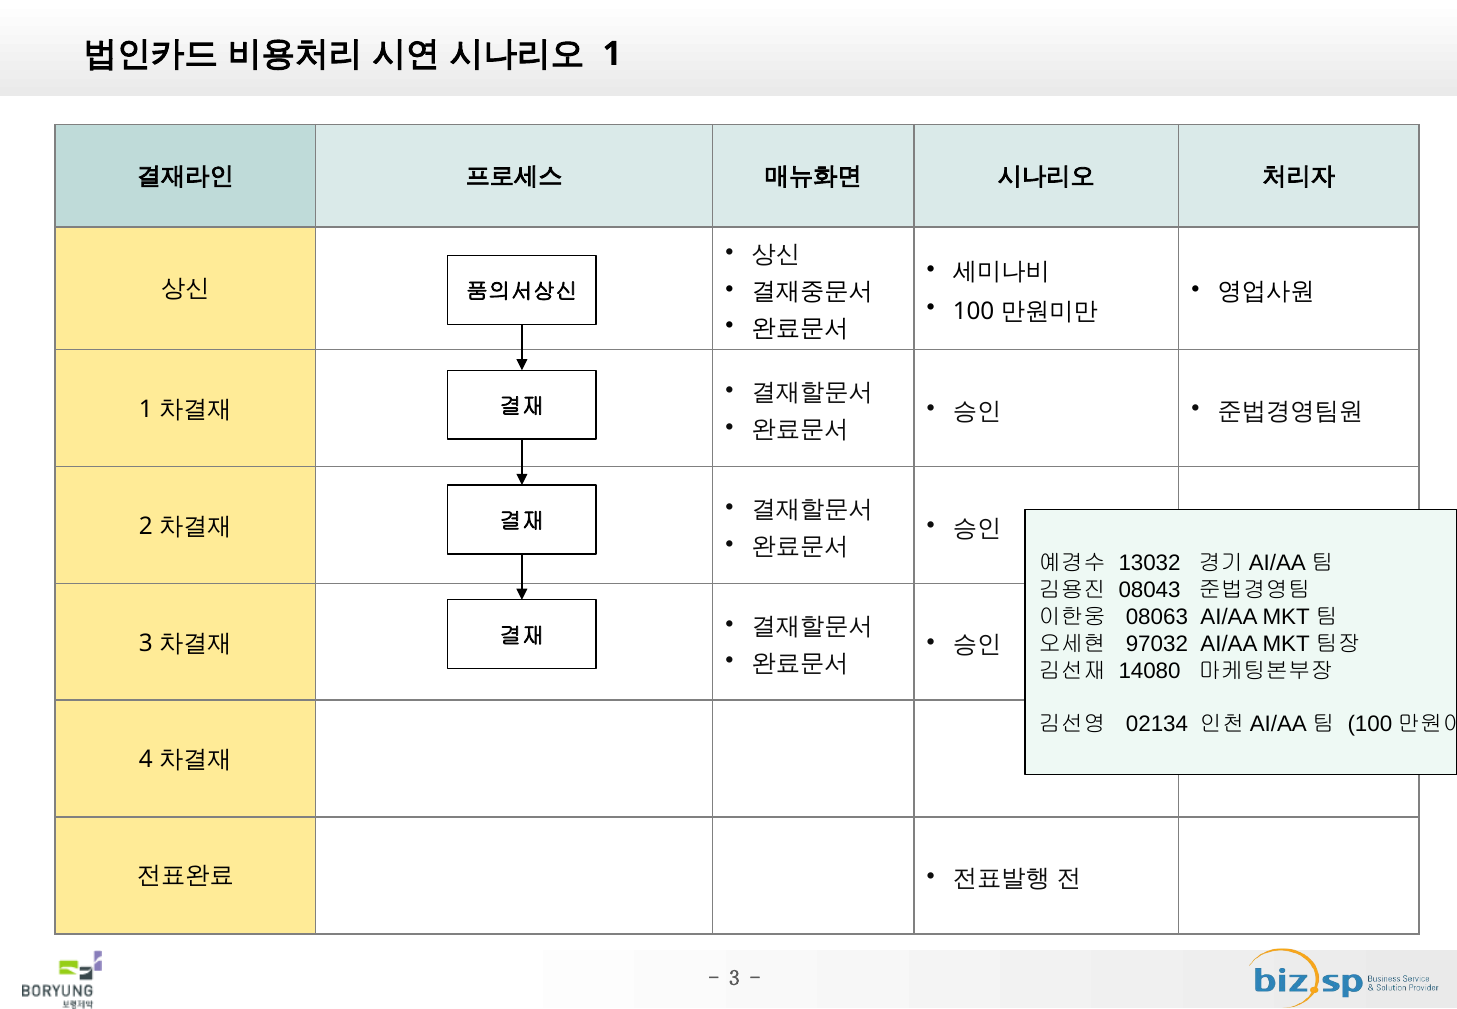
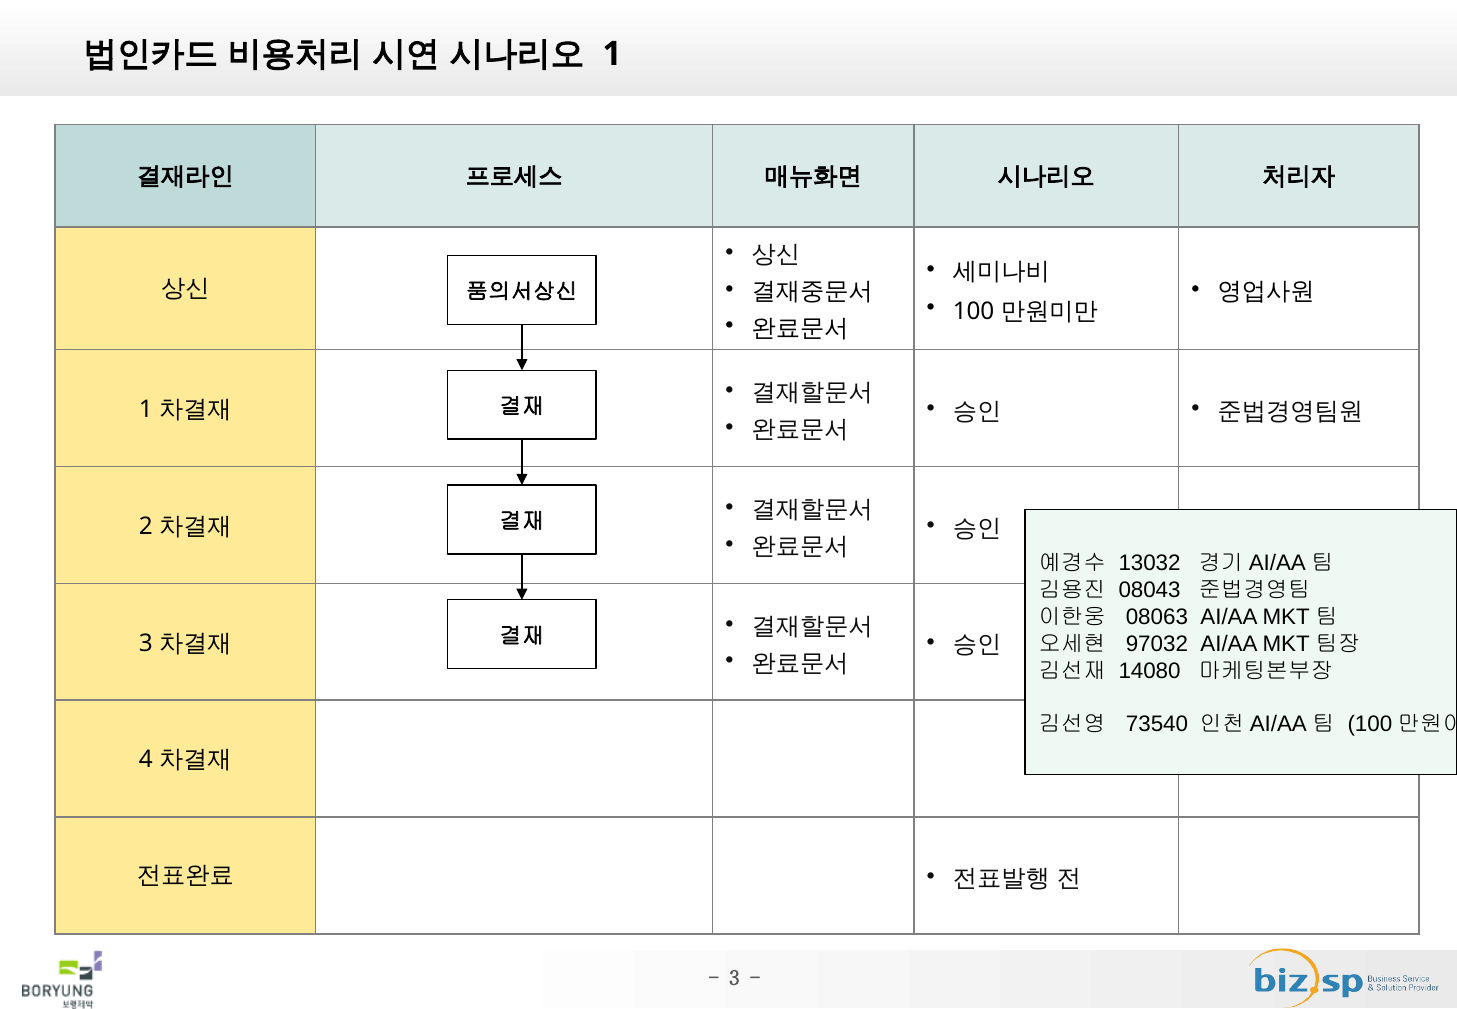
02134: 02134 -> 73540 (1157, 724)
